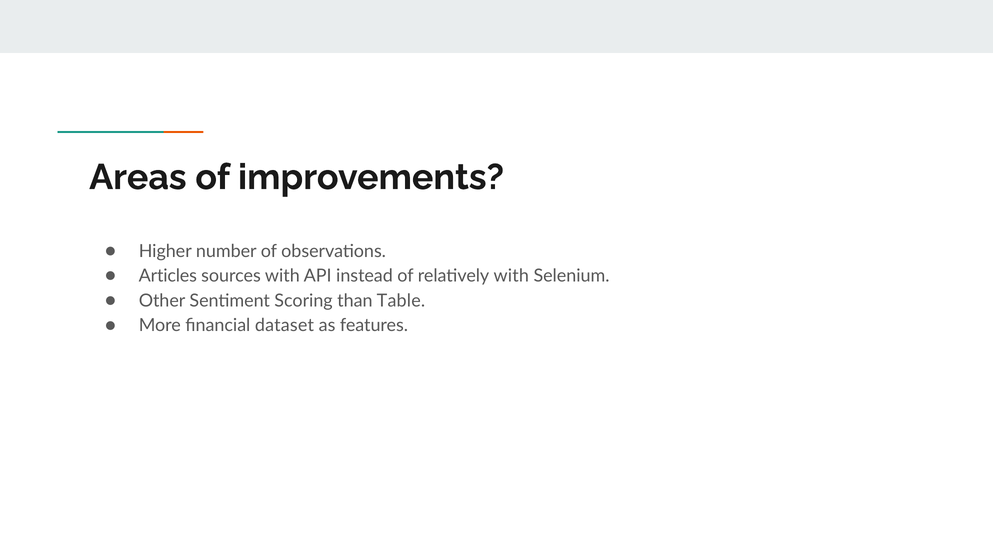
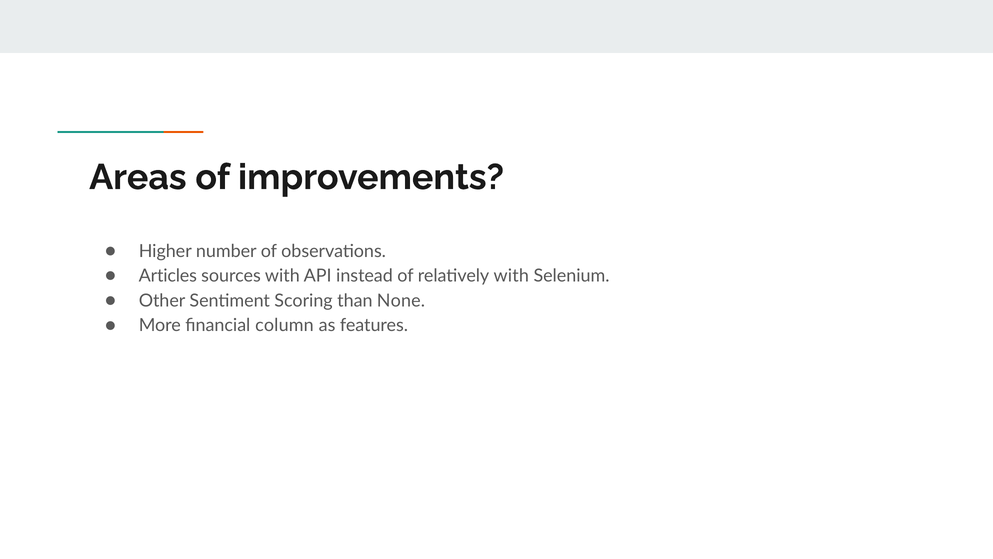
Table: Table -> None (401, 300)
dataset: dataset -> column (284, 325)
